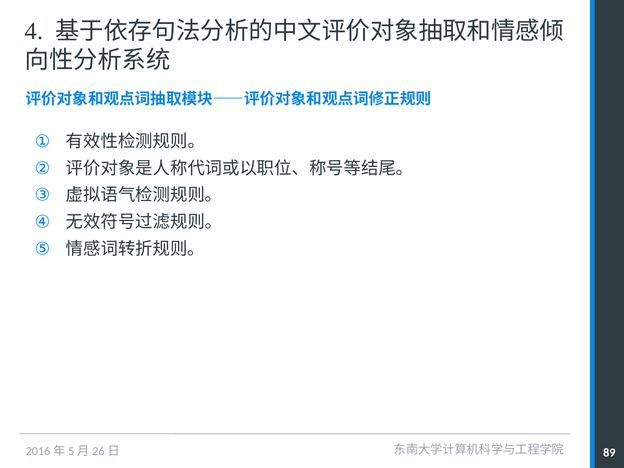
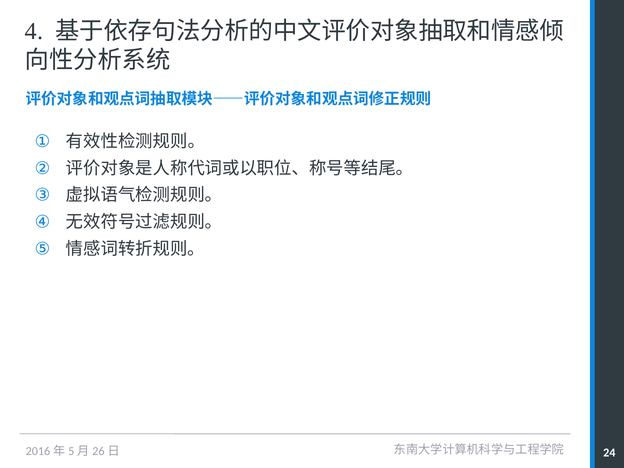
89: 89 -> 24 (609, 453)
